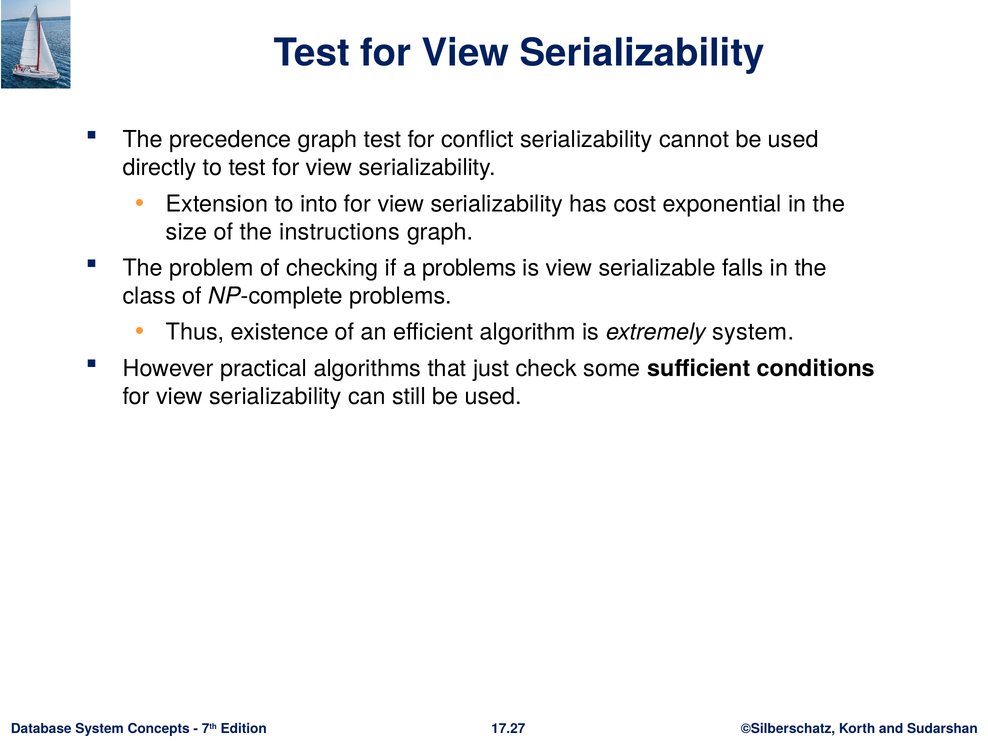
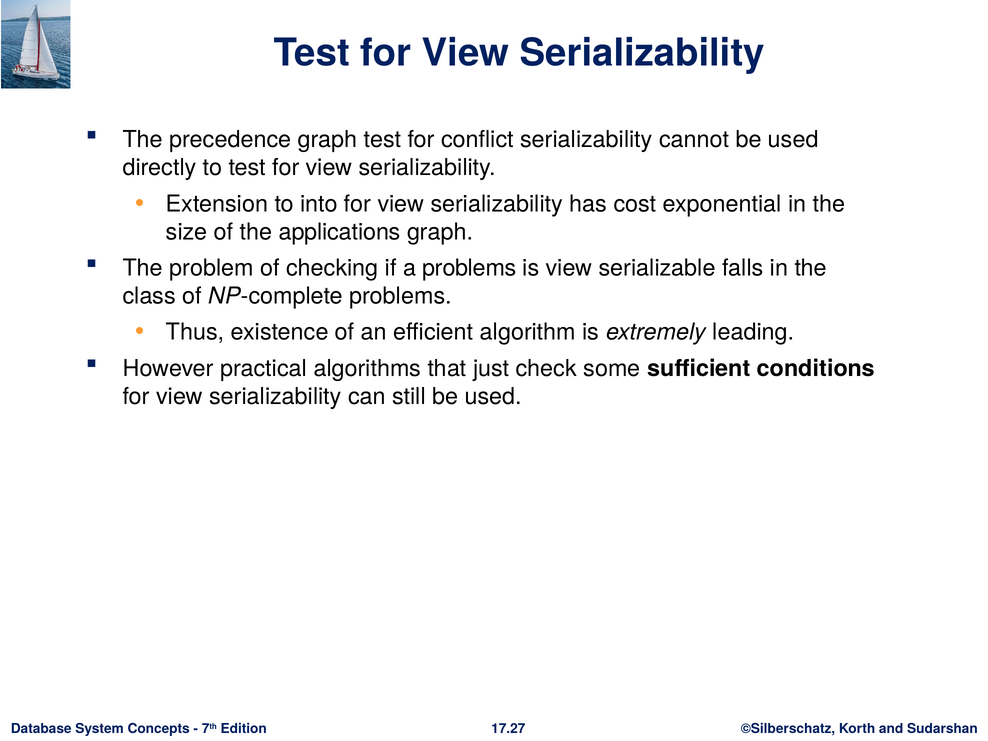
instructions: instructions -> applications (340, 232)
extremely system: system -> leading (753, 332)
